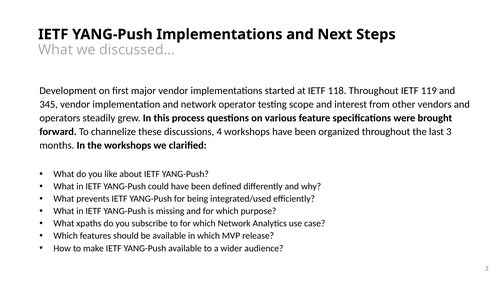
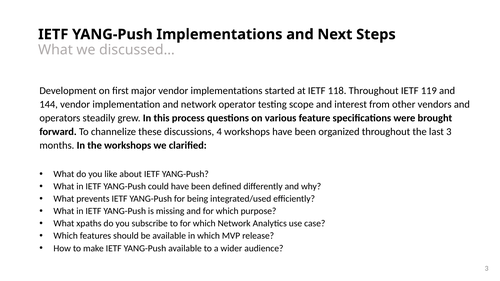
345: 345 -> 144 (49, 104)
